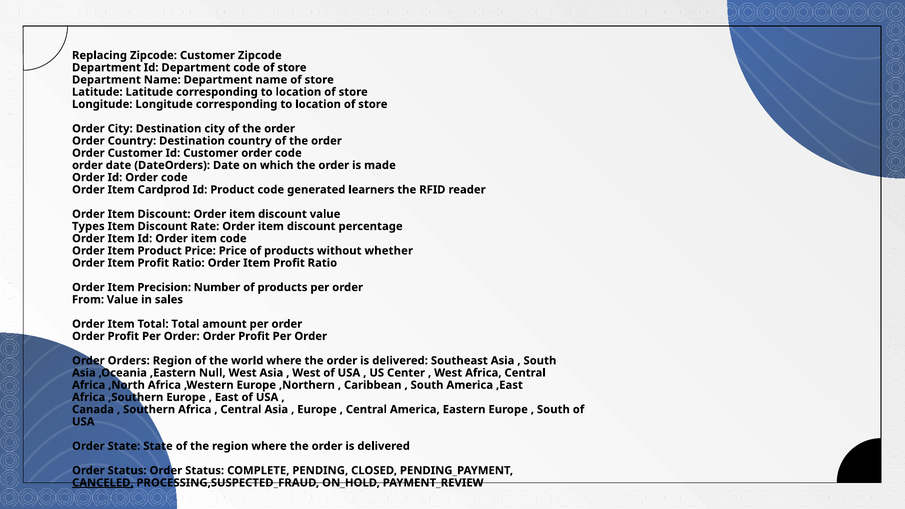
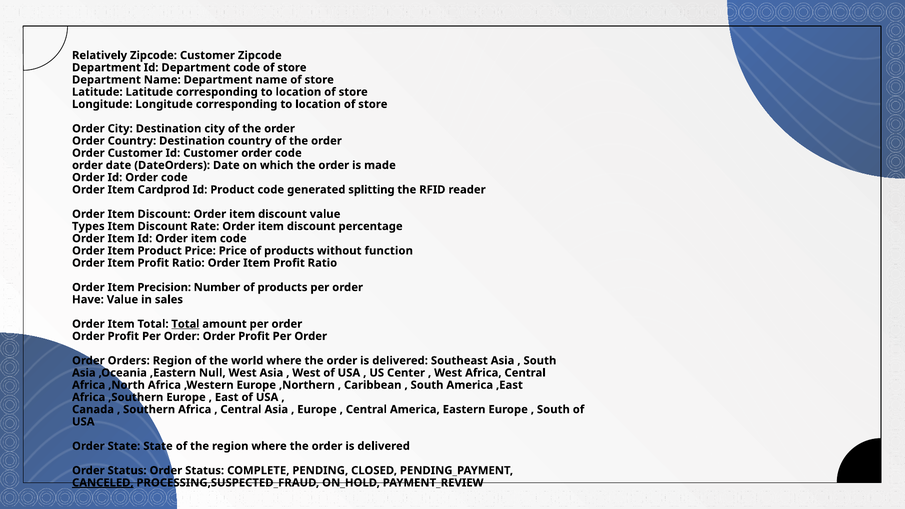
Replacing: Replacing -> Relatively (100, 55)
learners: learners -> splitting (371, 190)
whether: whether -> function (389, 251)
From: From -> Have (88, 300)
Total underline: none -> present (185, 324)
